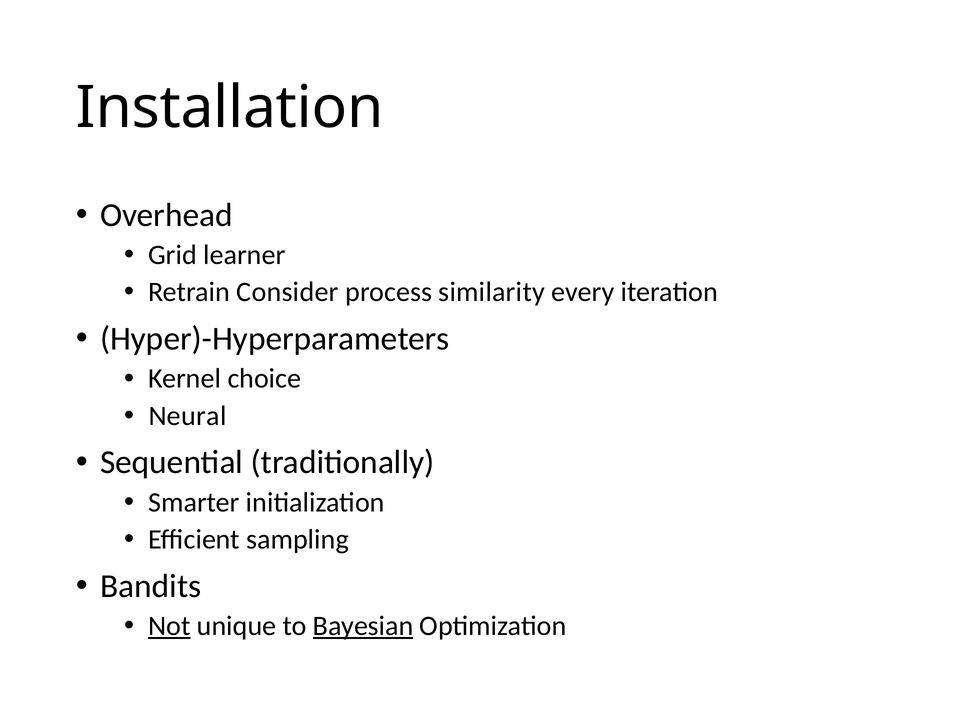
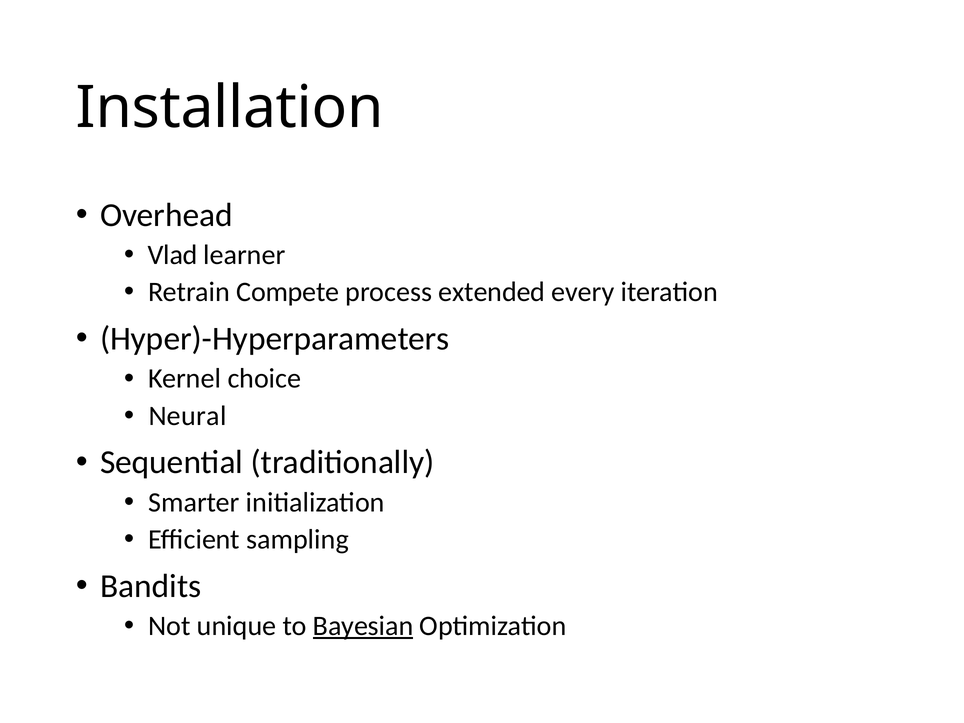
Grid: Grid -> Vlad (173, 255)
Consider: Consider -> Compete (288, 292)
similarity: similarity -> extended (492, 292)
Not underline: present -> none (169, 626)
